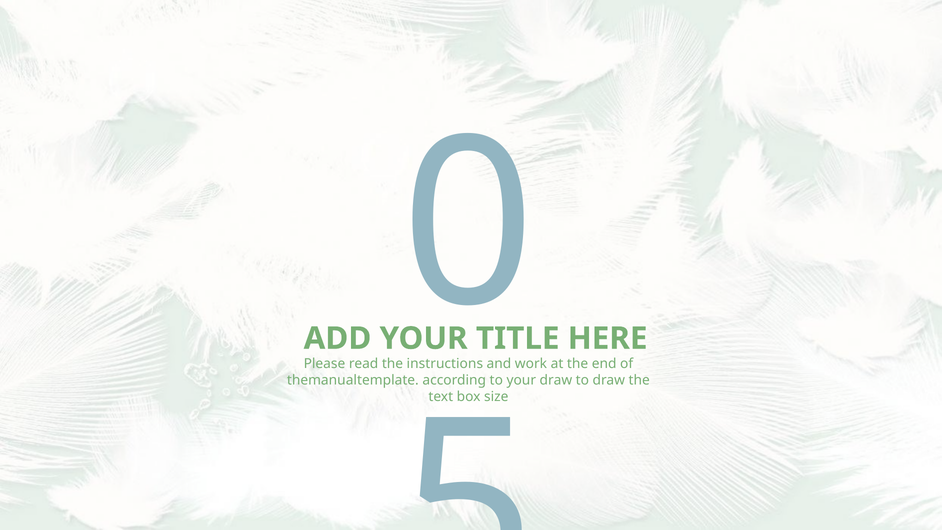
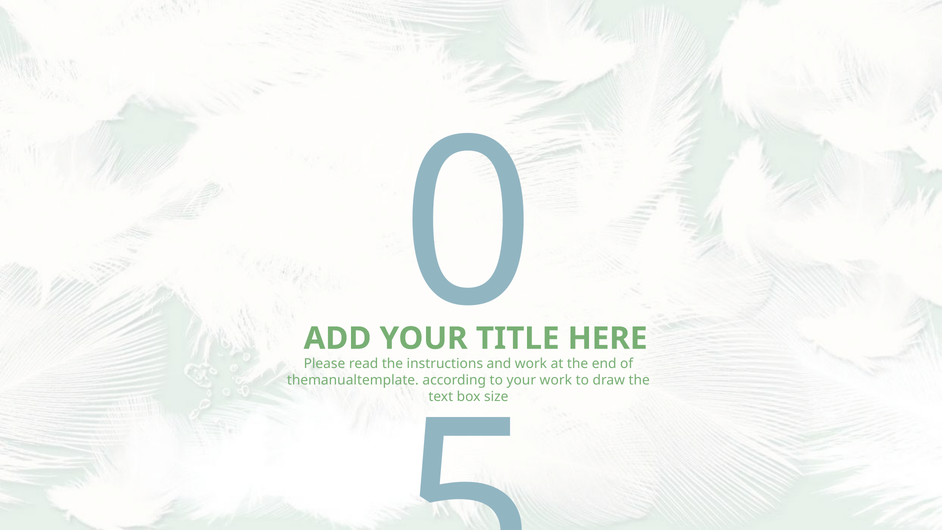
draw: draw -> work (556, 380)
